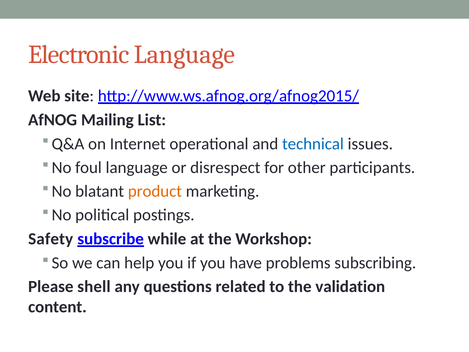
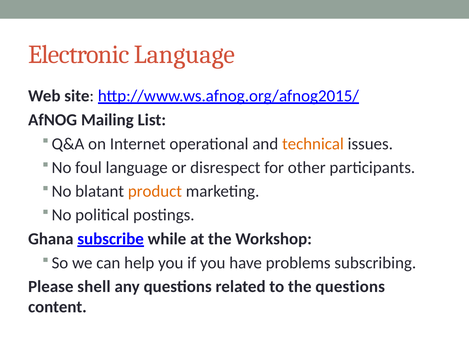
technical colour: blue -> orange (313, 144)
Safety: Safety -> Ghana (51, 239)
the validation: validation -> questions (350, 286)
